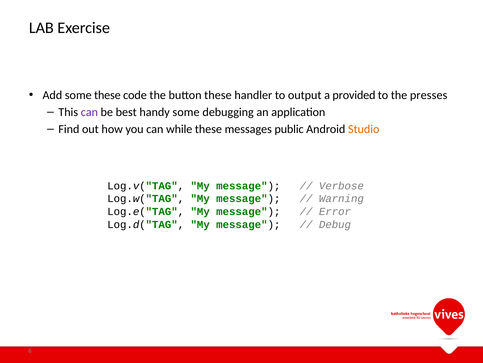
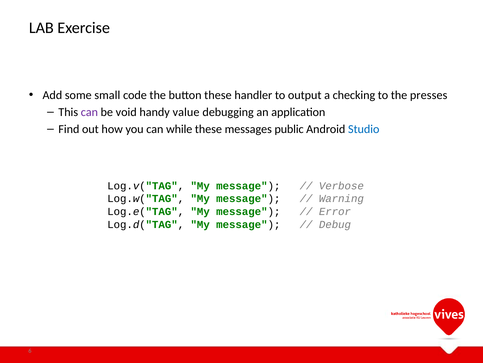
some these: these -> small (107, 95)
provided: provided -> checking (354, 95)
best: best -> void (126, 112)
handy some: some -> value (186, 112)
Studio colour: orange -> blue (364, 129)
